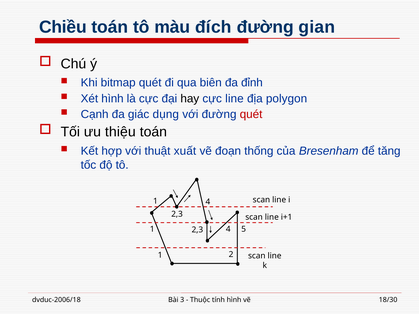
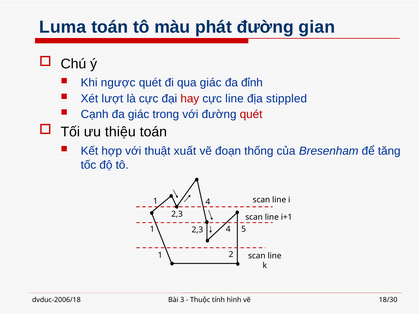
Chiều: Chiều -> Luma (63, 27)
đích: đích -> phát (213, 27)
bitmap: bitmap -> ngược (118, 83)
qua biên: biên -> giác (211, 83)
Xét hình: hình -> lượt (112, 99)
hay colour: black -> red (190, 99)
polygon: polygon -> stippled (287, 99)
dụng: dụng -> trong (166, 114)
